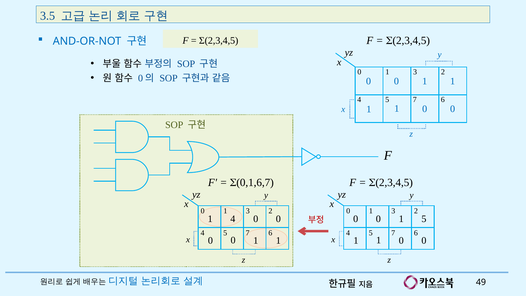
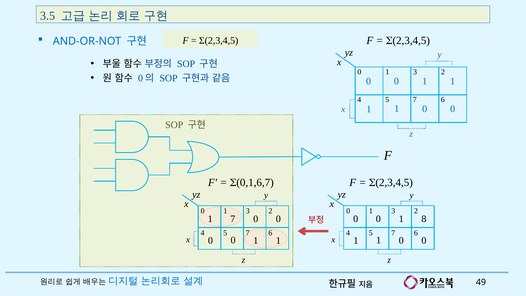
1 4: 4 -> 7 (233, 219)
1 5: 5 -> 8 (424, 219)
